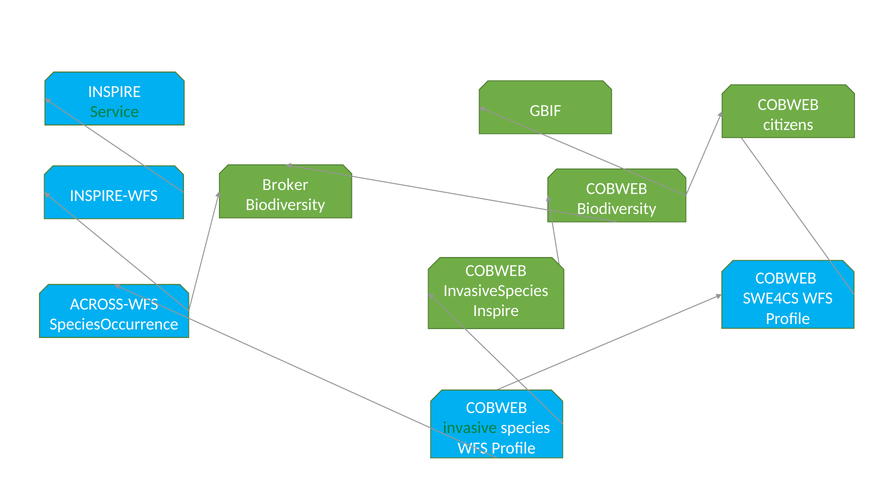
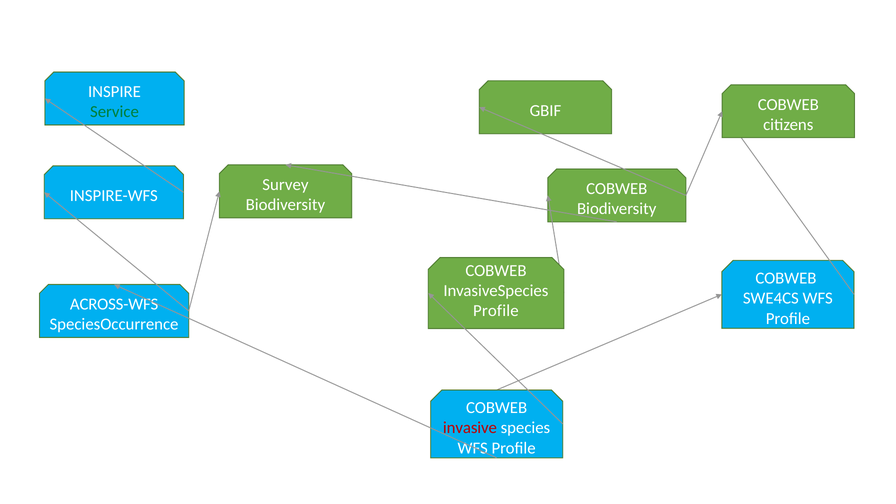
Broker: Broker -> Survey (285, 185)
Inspire: Inspire -> Profile (496, 311)
invasive colour: green -> red (470, 428)
